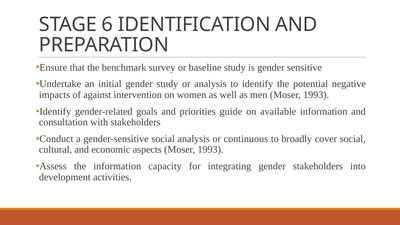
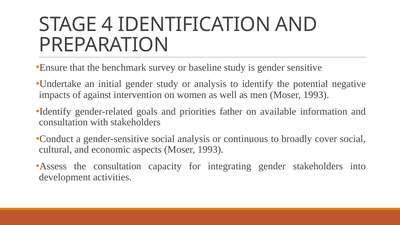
6: 6 -> 4 (107, 24)
guide: guide -> father (231, 111)
the information: information -> consultation (117, 166)
